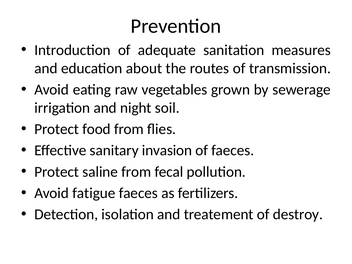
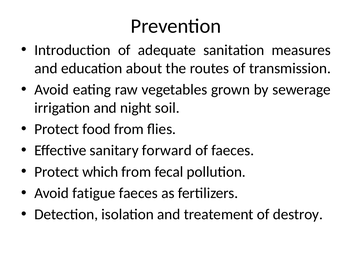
invasion: invasion -> forward (167, 150)
saline: saline -> which (100, 172)
